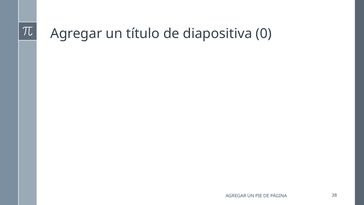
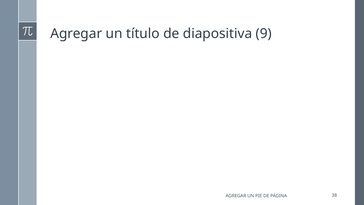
0: 0 -> 9 (264, 33)
